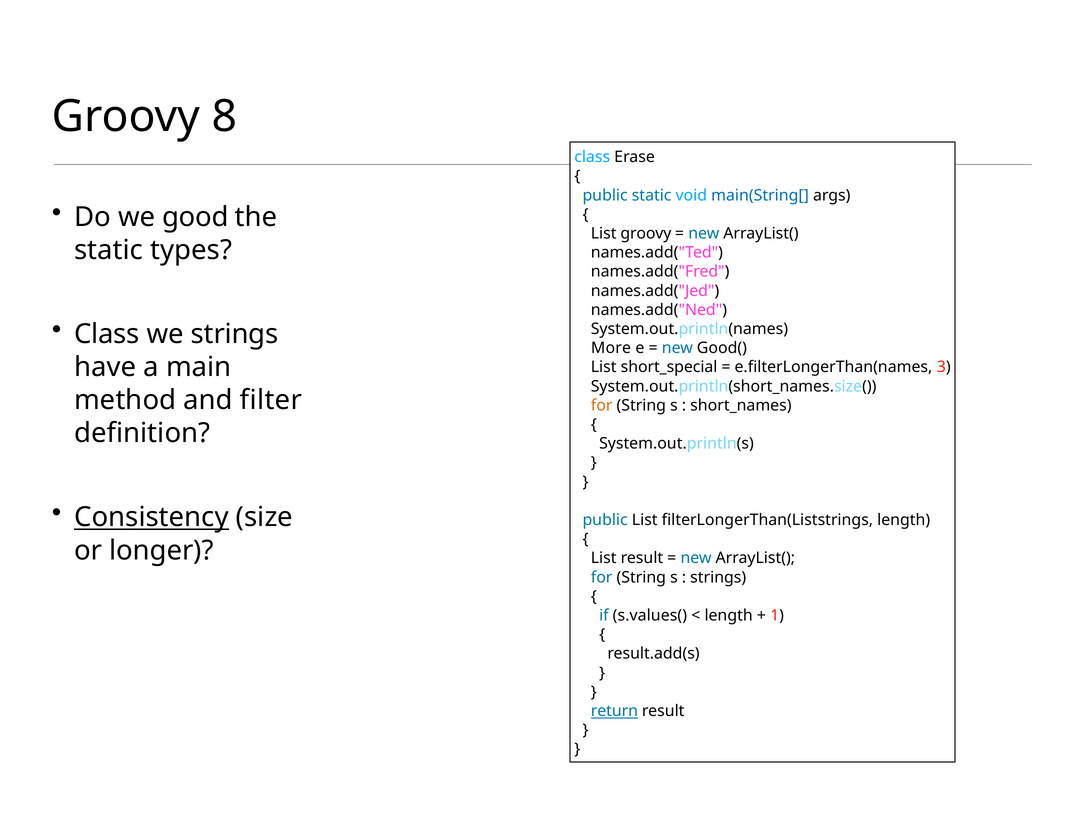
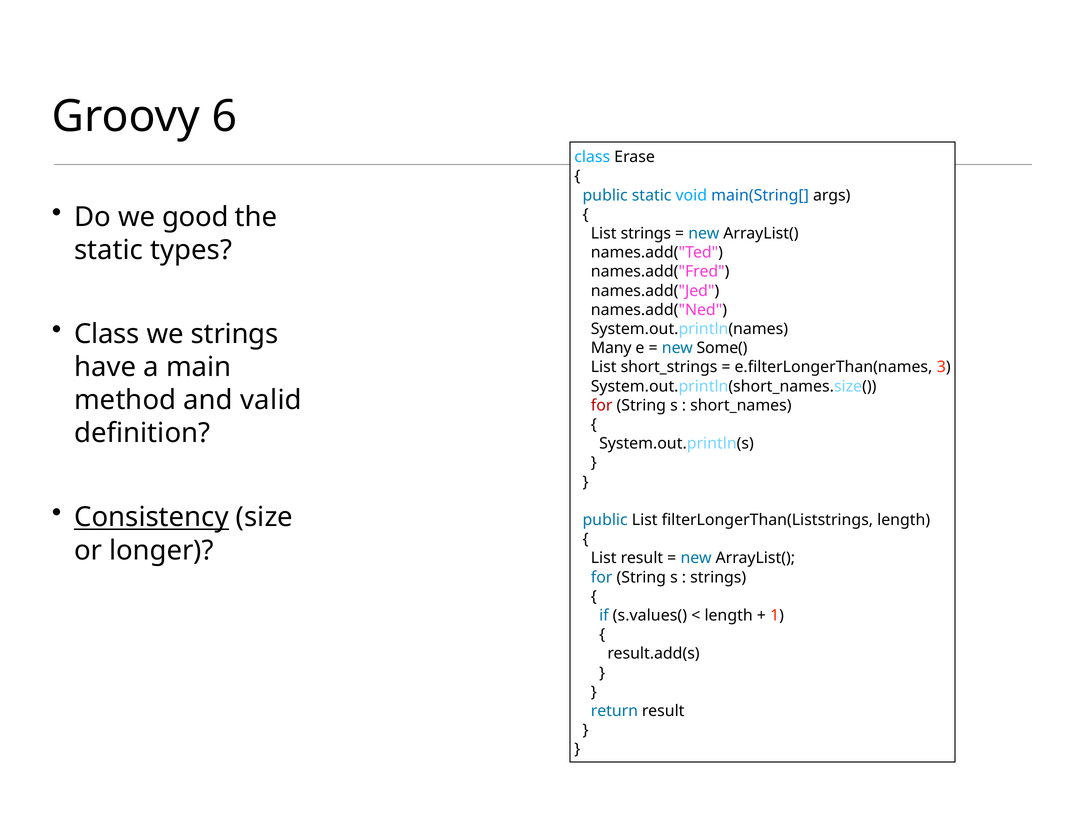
8: 8 -> 6 (225, 116)
List groovy: groovy -> strings (646, 233)
More: More -> Many (611, 348)
Good(: Good( -> Some( (722, 348)
short_special: short_special -> short_strings (669, 367)
filter: filter -> valid (271, 400)
for colour: orange -> red (602, 405)
return underline: present -> none (614, 711)
